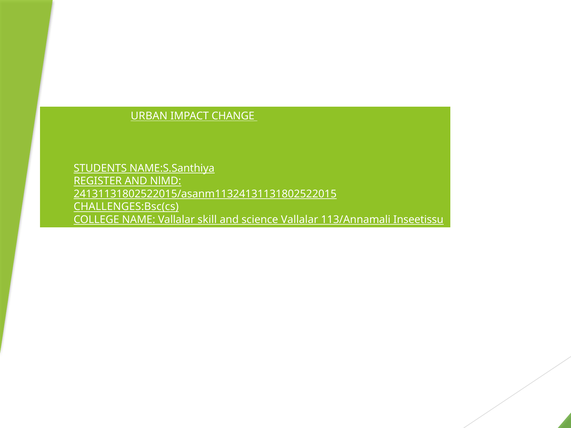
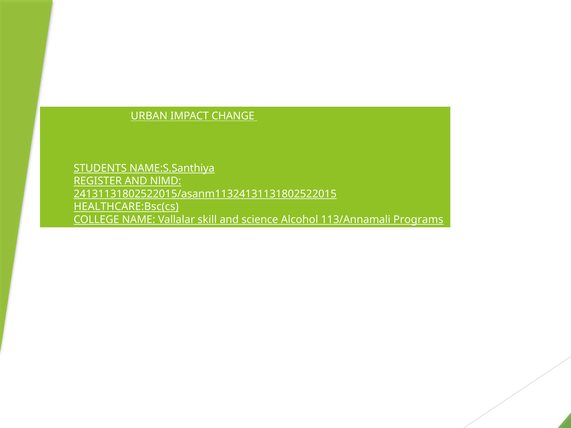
CHALLENGES:Bsc(cs: CHALLENGES:Bsc(cs -> HEALTHCARE:Bsc(cs (126, 207)
science Vallalar: Vallalar -> Alcohol (300, 220)
Inseetissu: Inseetissu -> Programs (418, 220)
